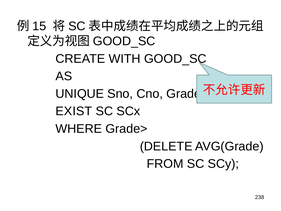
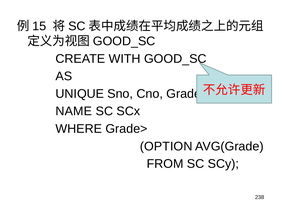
EXIST: EXIST -> NAME (74, 111)
DELETE: DELETE -> OPTION (166, 146)
